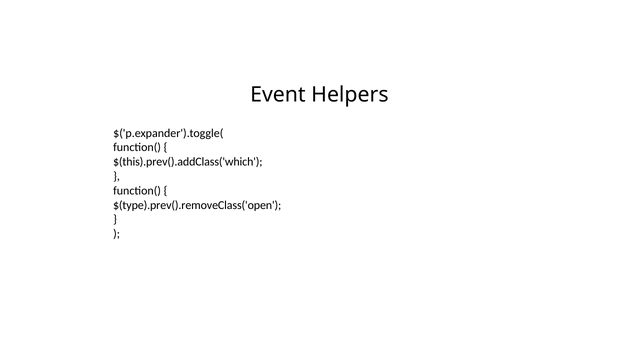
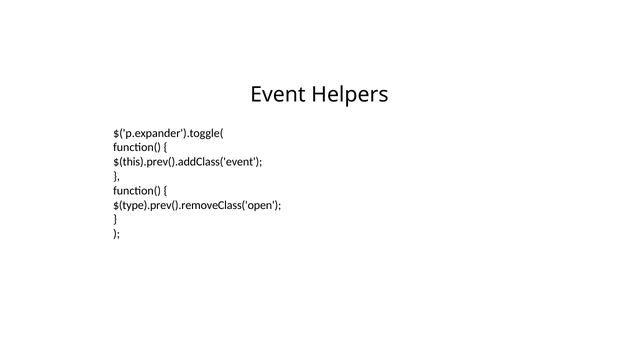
$(this).prev().addClass('which: $(this).prev().addClass('which -> $(this).prev().addClass('event (188, 162)
